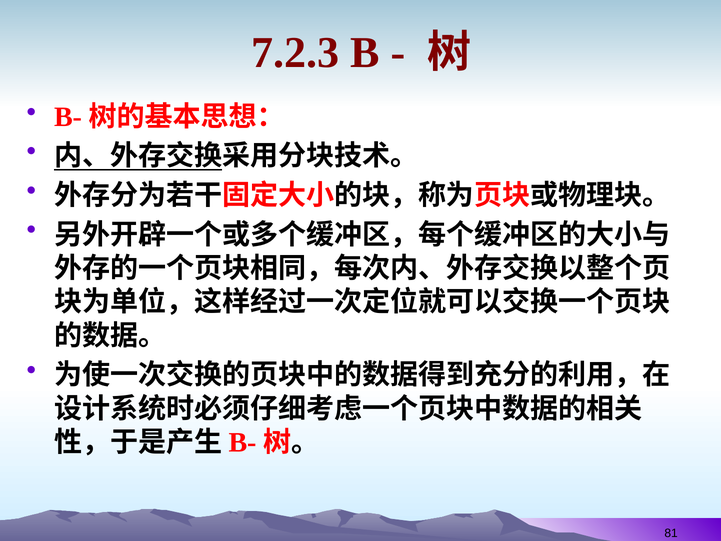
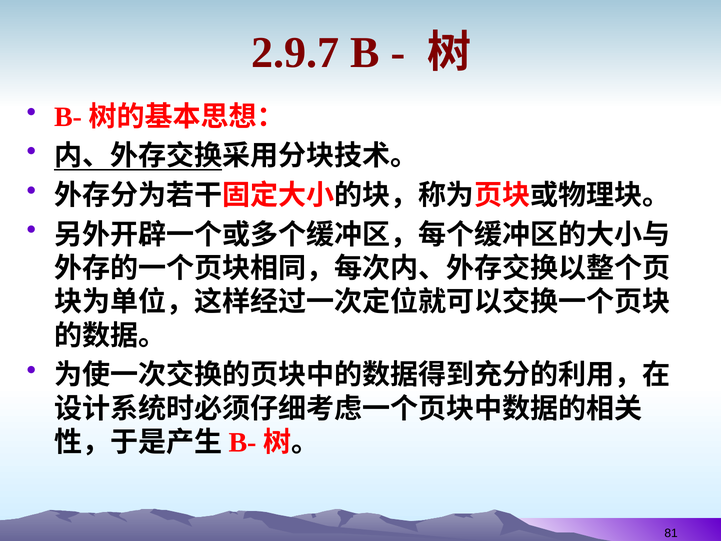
7.2.3: 7.2.3 -> 2.9.7 (295, 53)
